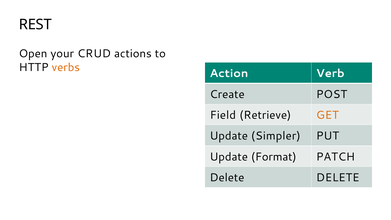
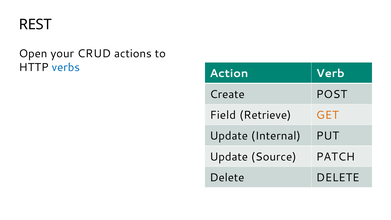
verbs colour: orange -> blue (66, 67)
Simpler: Simpler -> Internal (276, 136)
Format: Format -> Source (274, 157)
